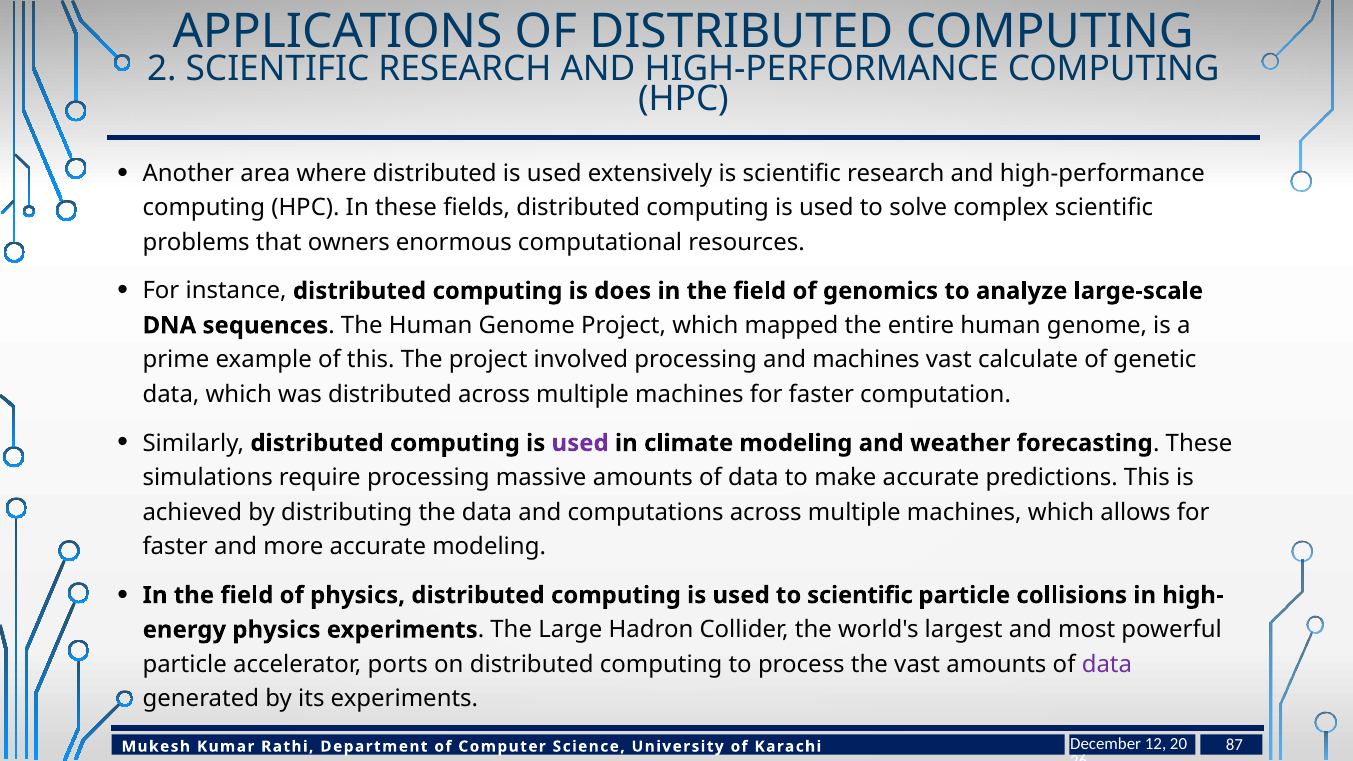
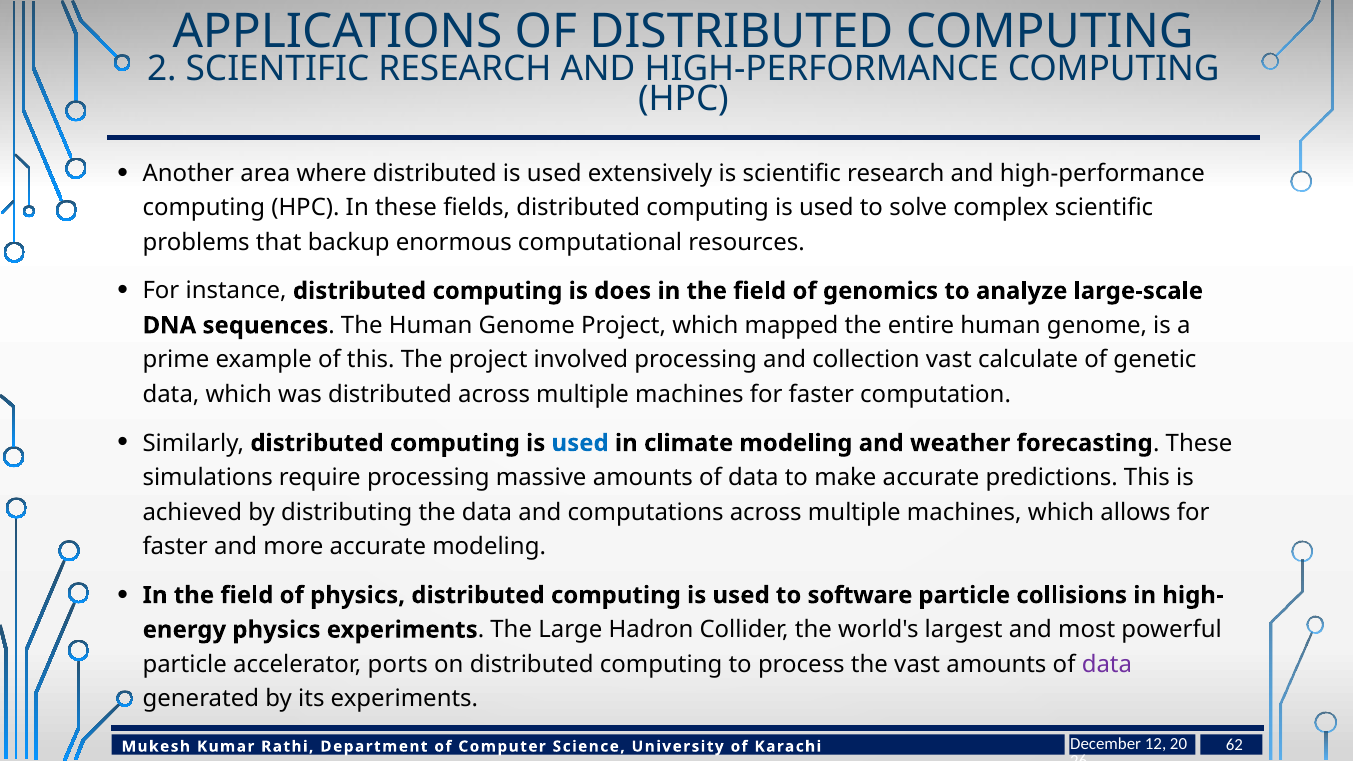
owners: owners -> backup (349, 242)
and machines: machines -> collection (866, 360)
used colour: purple -> blue (580, 443)
to scientific: scientific -> software (860, 595)
87: 87 -> 62 (1234, 745)
